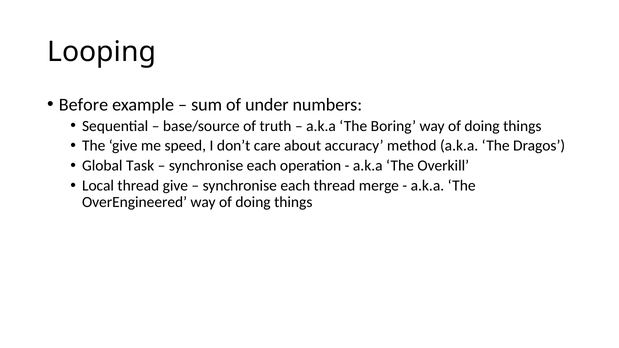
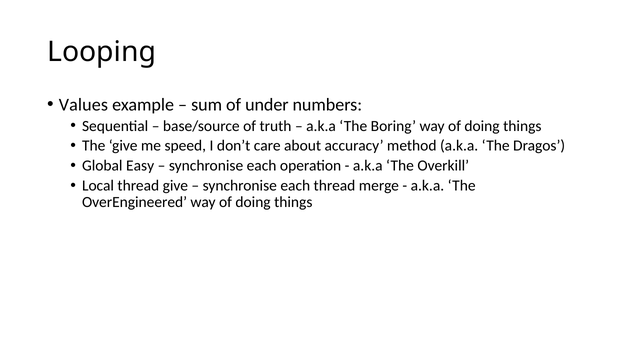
Before: Before -> Values (83, 105)
Task: Task -> Easy (140, 166)
